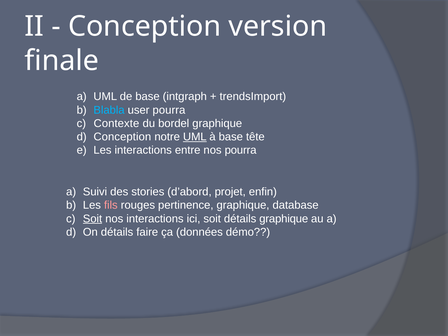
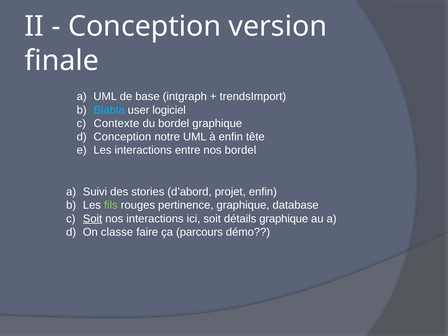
user pourra: pourra -> logiciel (169, 110)
UML underline: present -> none (195, 137)
à base: base -> enfin (231, 137)
nos pourra: pourra -> bordel (240, 150)
fils colour: pink -> light green (111, 205)
On détails: détails -> classe (117, 232)
données: données -> parcours (200, 232)
